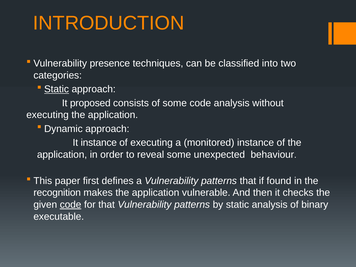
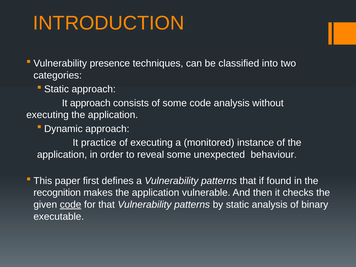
Static underline: present -> none (57, 89)
It proposed: proposed -> approach (90, 103)
It instance: instance -> practice (99, 143)
